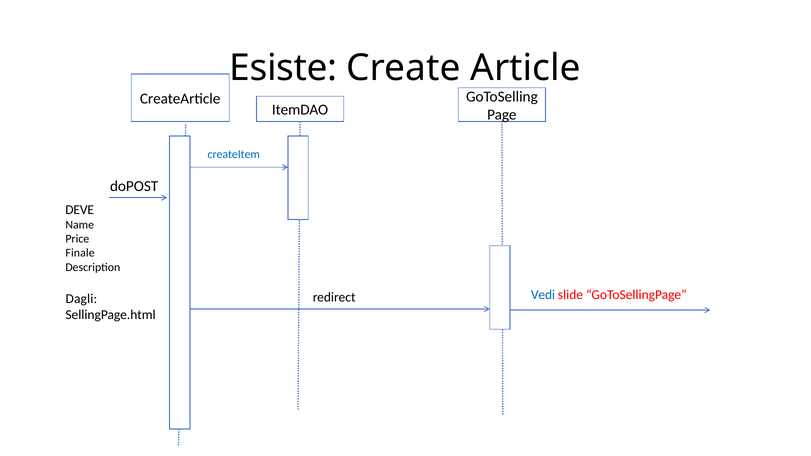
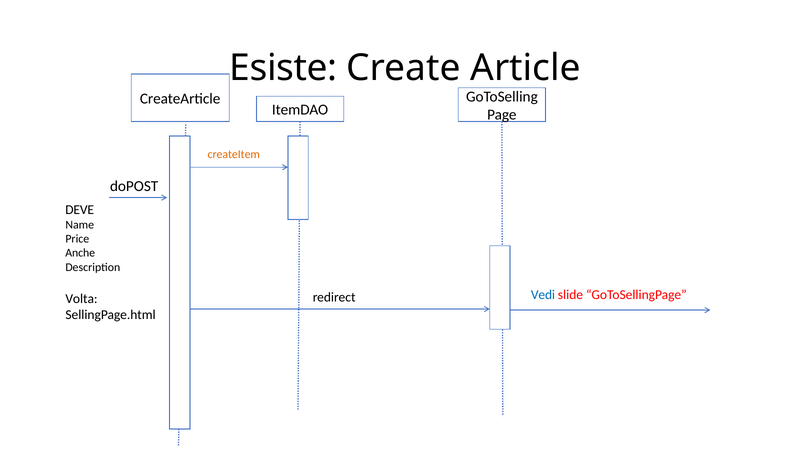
createItem colour: blue -> orange (234, 155)
Finale: Finale -> Anche (80, 253)
Dagli: Dagli -> Volta (81, 299)
